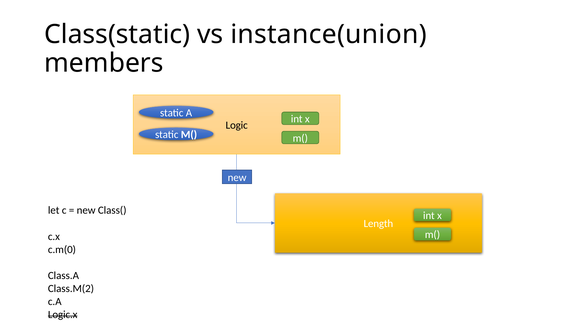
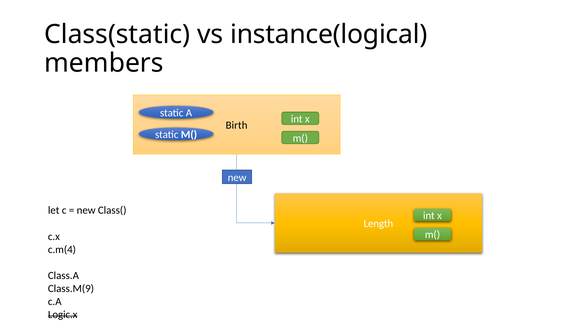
instance(union: instance(union -> instance(logical (329, 34)
Logic: Logic -> Birth (237, 125)
c.m(0: c.m(0 -> c.m(4 (62, 249)
Class.M(2: Class.M(2 -> Class.M(9 (71, 288)
